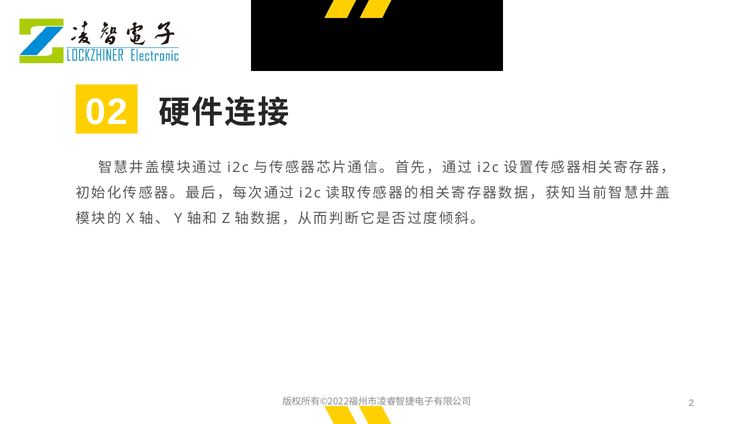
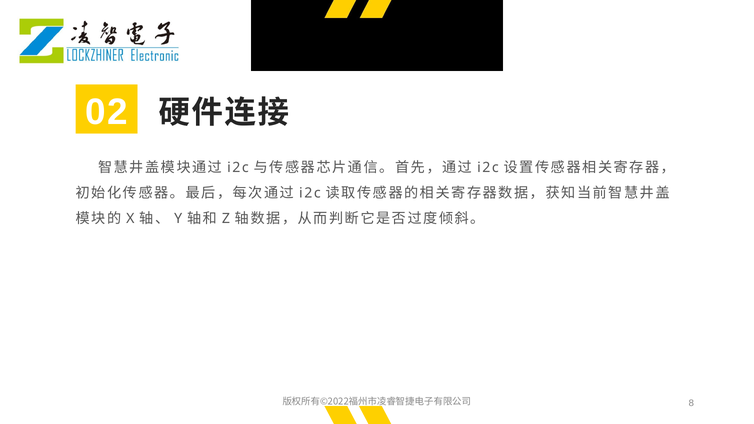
2: 2 -> 8 (691, 403)
